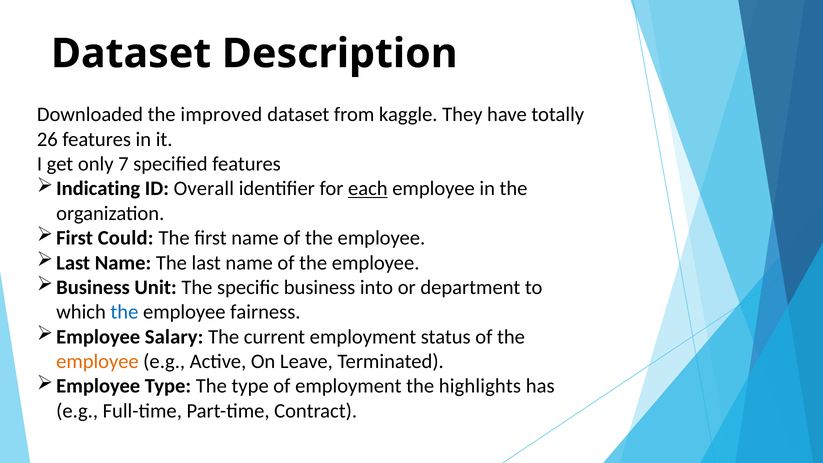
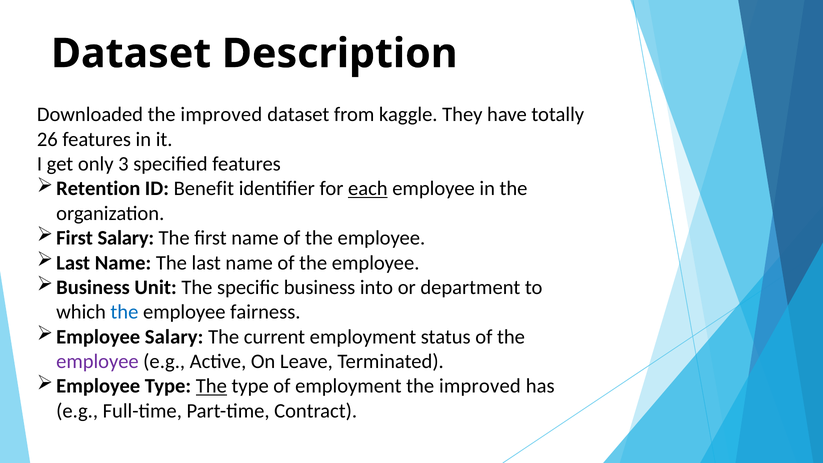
7: 7 -> 3 (123, 164)
Indicating: Indicating -> Retention (98, 189)
Overall: Overall -> Benefit (204, 189)
First Could: Could -> Salary (126, 238)
employee colour: orange -> purple (97, 361)
The underline: none -> present (211, 386)
employment the highlights: highlights -> improved (480, 386)
